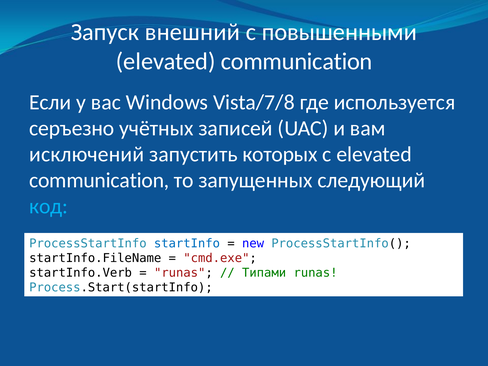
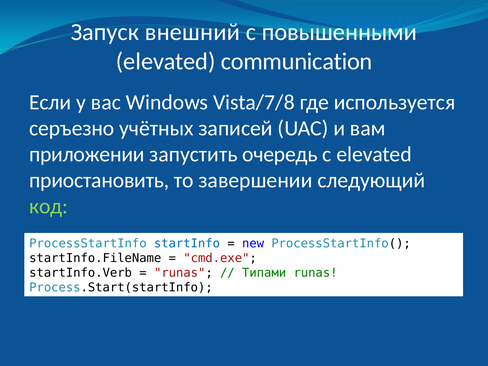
исключений: исключений -> приложении (87, 154)
которых: которых -> очередь (280, 154)
communication: communication -> приостановить (99, 180)
запущенных: запущенных -> завершении (255, 180)
код colour: light blue -> light green (49, 207)
